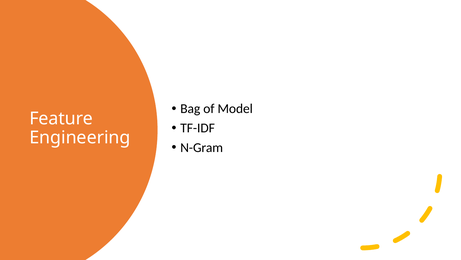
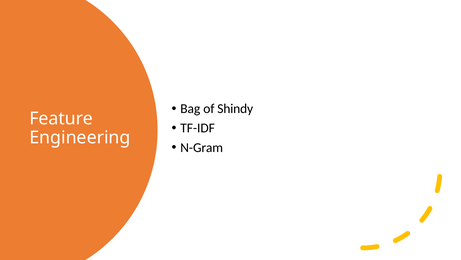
Model: Model -> Shindy (235, 109)
